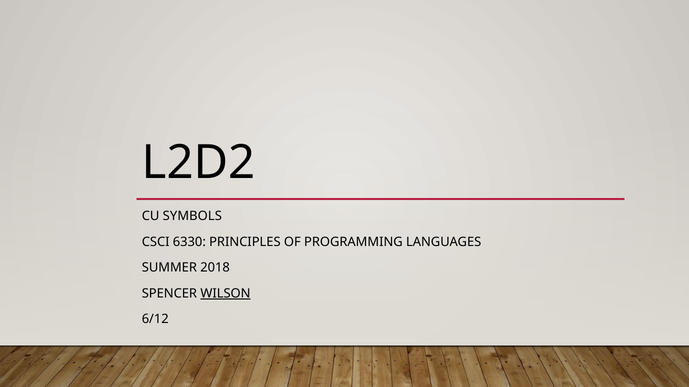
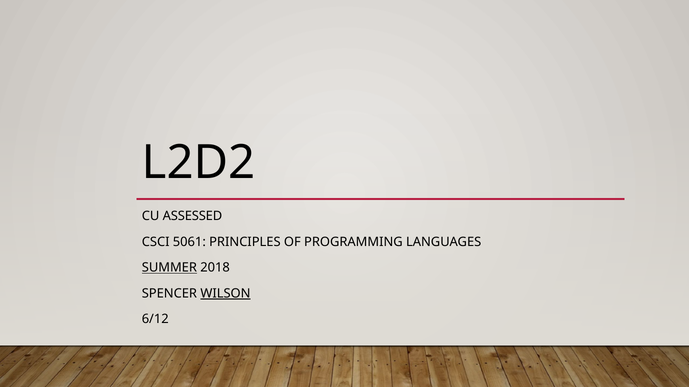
SYMBOLS: SYMBOLS -> ASSESSED (192, 216)
6330: 6330 -> 5061 (189, 242)
SUMMER underline: none -> present (169, 268)
